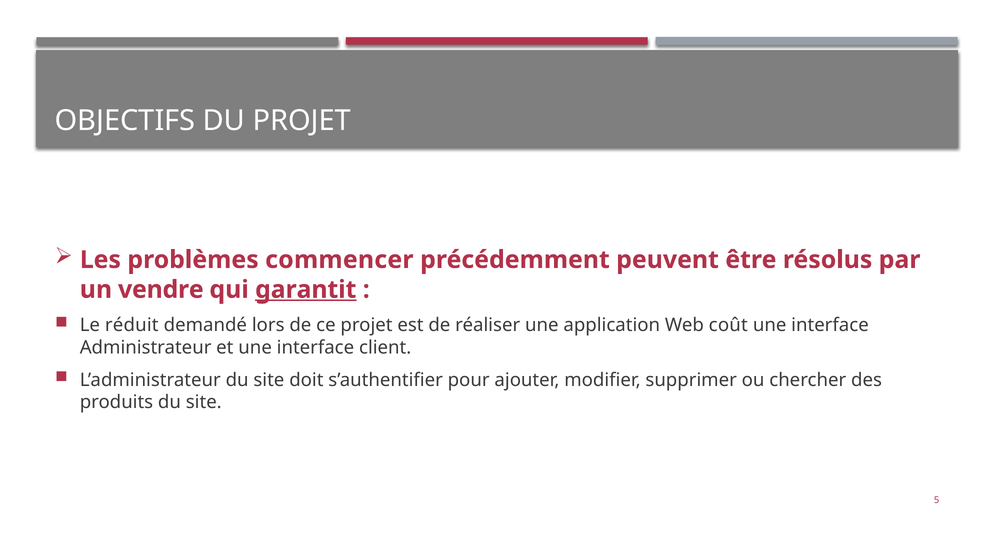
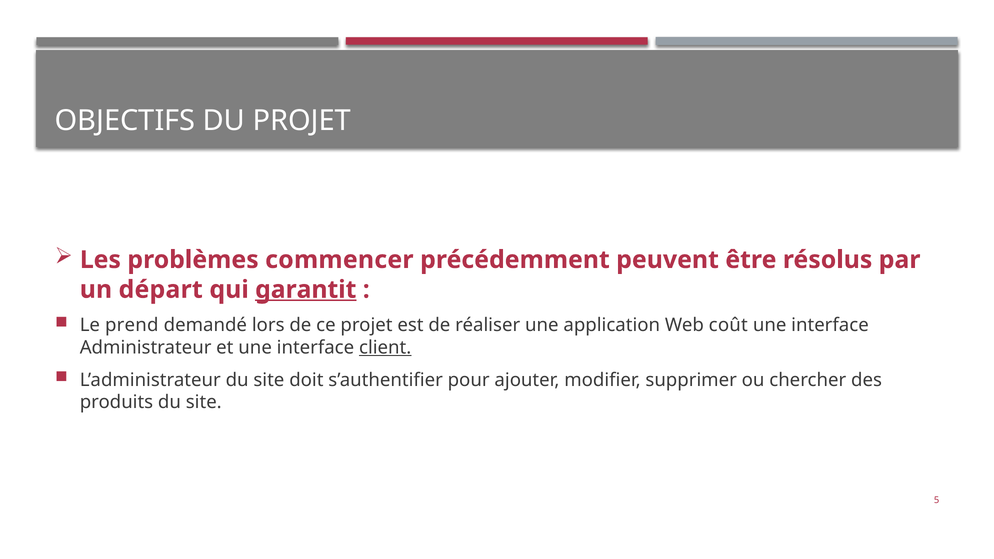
vendre: vendre -> départ (161, 290)
réduit: réduit -> prend (132, 325)
client underline: none -> present (385, 348)
